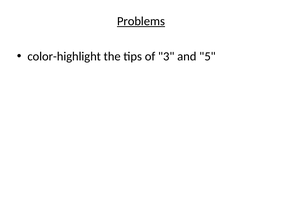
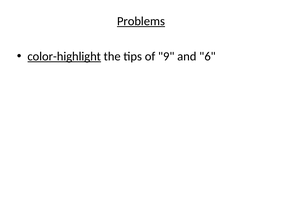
color-highlight underline: none -> present (64, 57)
3: 3 -> 9 (166, 57)
5: 5 -> 6 (208, 57)
